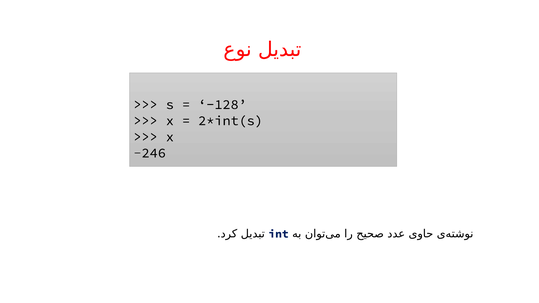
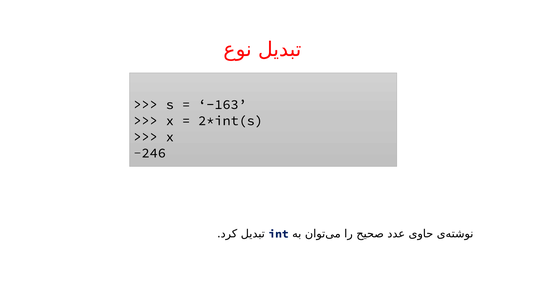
-128: -128 -> -163 (222, 105)
